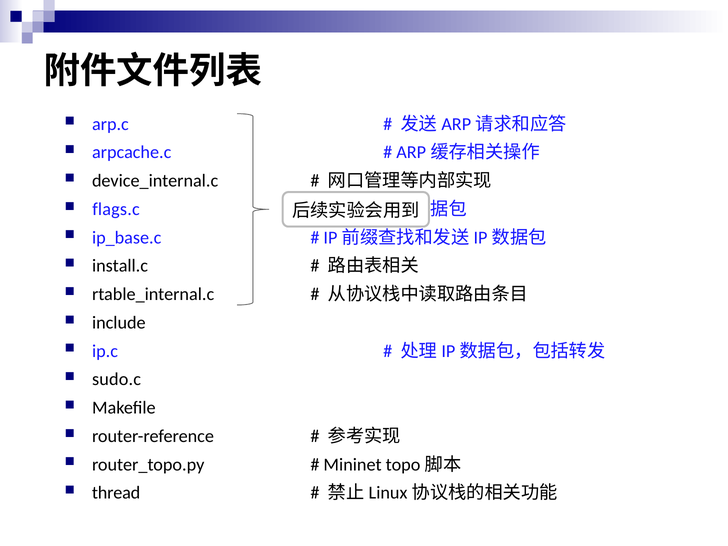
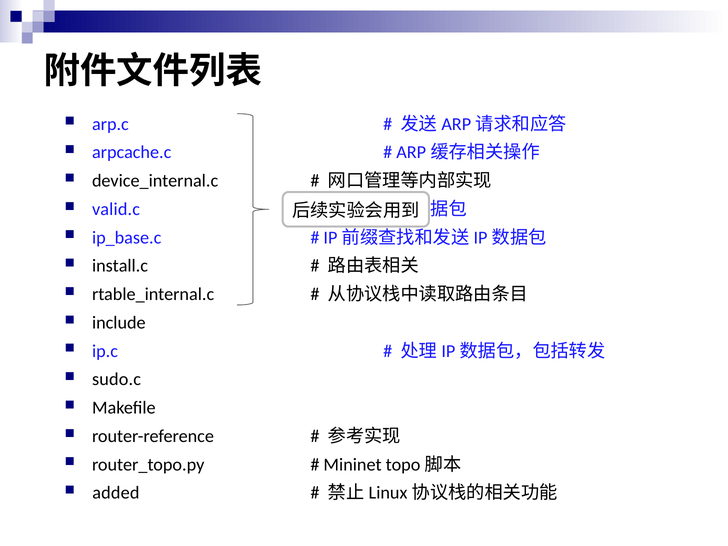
flags.c: flags.c -> valid.c (116, 209)
thread: thread -> added (116, 493)
